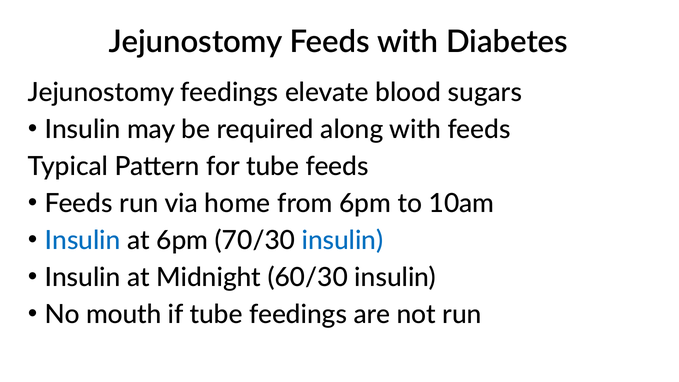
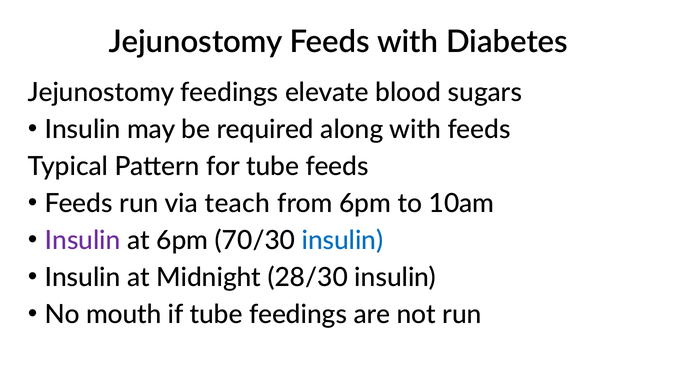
home: home -> teach (237, 203)
Insulin colour: blue -> purple (83, 240)
60/30: 60/30 -> 28/30 (308, 277)
